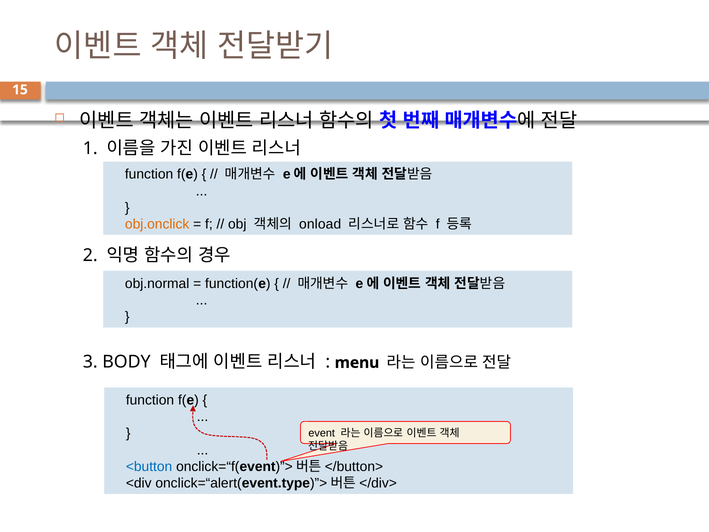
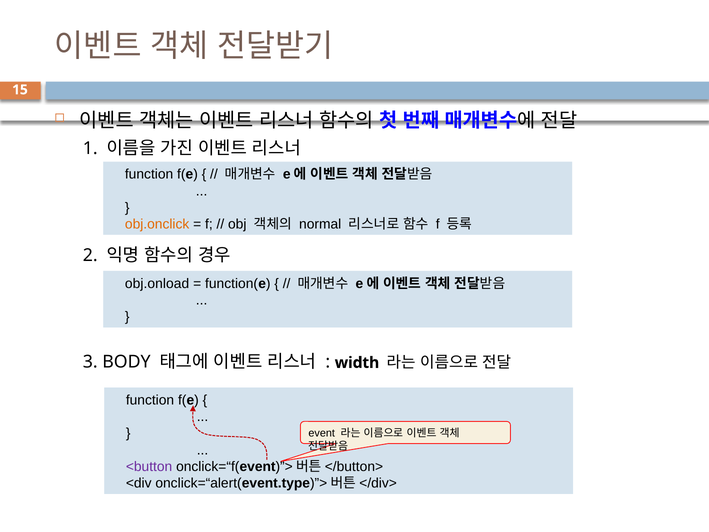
onload: onload -> normal (320, 224)
obj.normal: obj.normal -> obj.onload (157, 283)
menu: menu -> width (357, 363)
<button colour: blue -> purple (149, 466)
